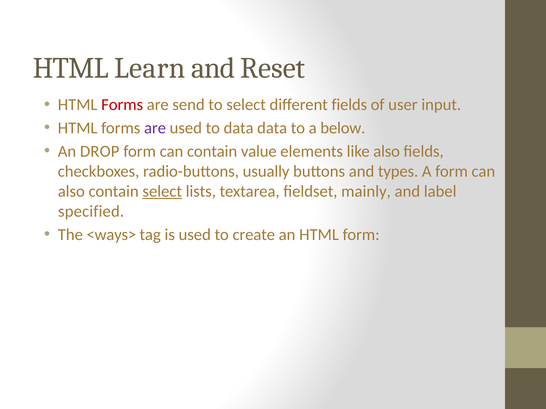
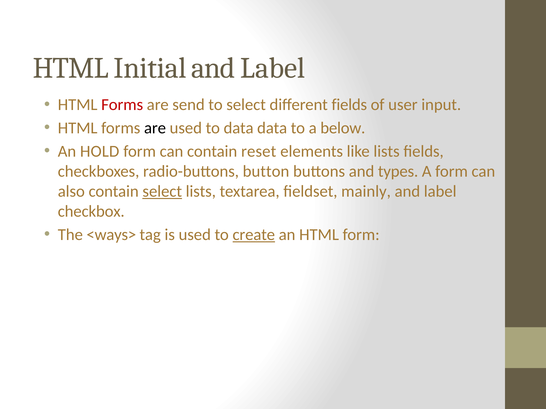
Learn: Learn -> Initial (150, 68)
Reset: Reset -> Label (273, 68)
are colour: purple -> black (155, 128)
DROP: DROP -> HOLD (100, 152)
value: value -> reset (259, 152)
like also: also -> lists (387, 152)
usually: usually -> button (266, 172)
specified: specified -> checkbox (91, 211)
create underline: none -> present (254, 235)
